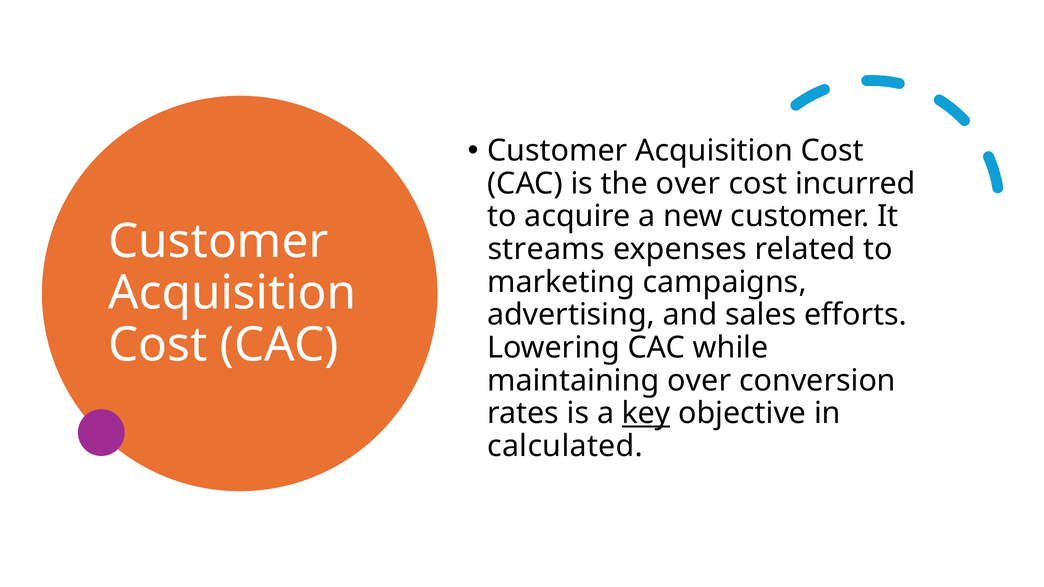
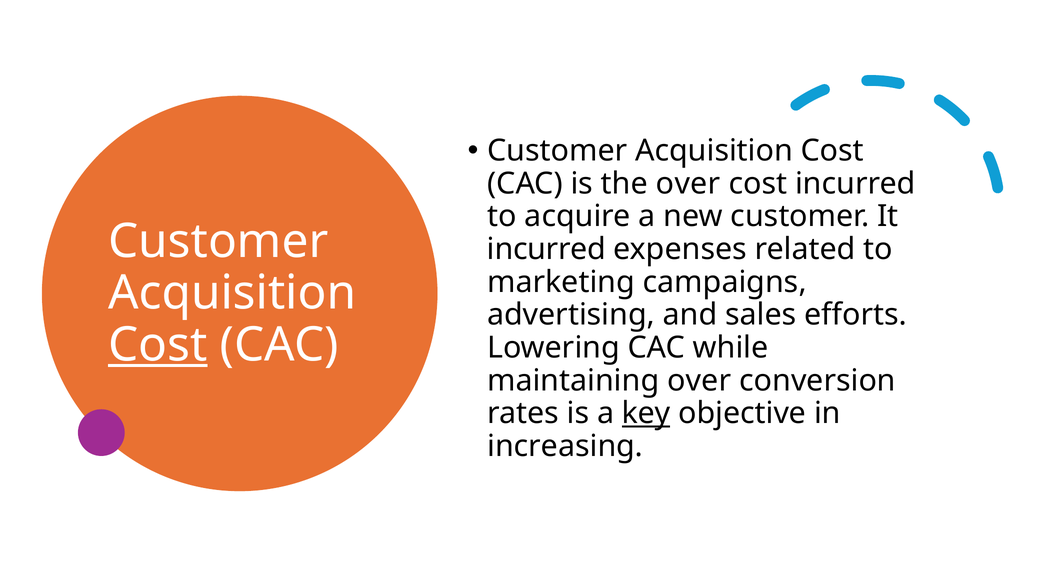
streams: streams -> incurred (546, 249)
Cost underline: none -> present (158, 345)
calculated: calculated -> increasing (565, 446)
